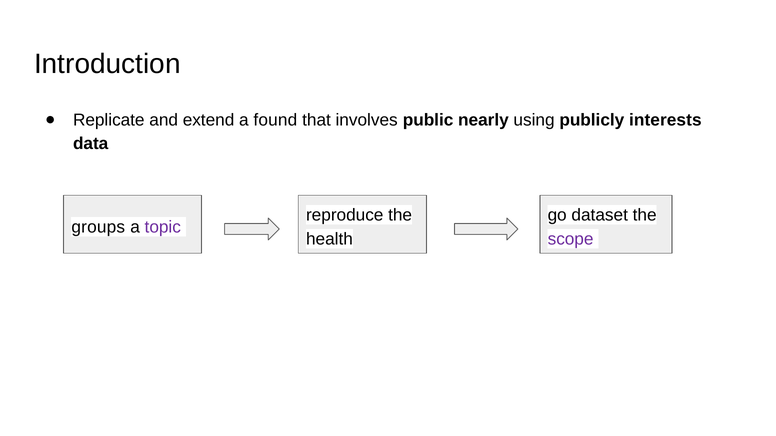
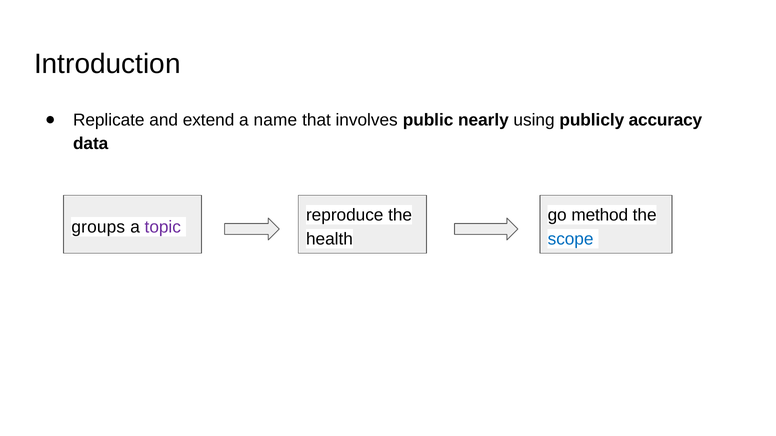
found: found -> name (275, 120)
interests: interests -> accuracy (665, 120)
dataset: dataset -> method (600, 215)
scope colour: purple -> blue (571, 239)
